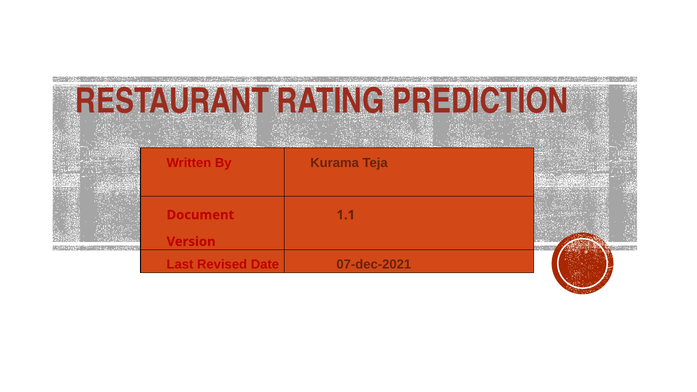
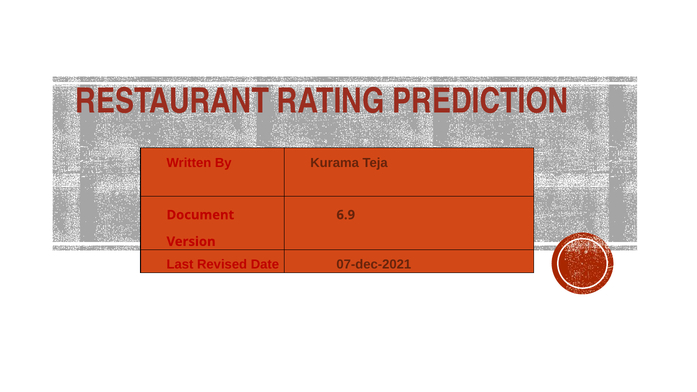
1.1: 1.1 -> 6.9 (346, 215)
